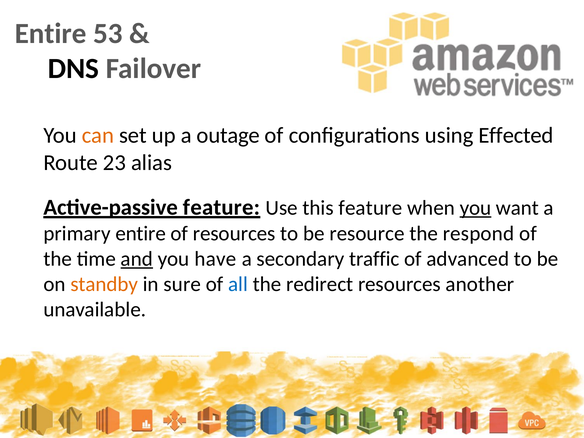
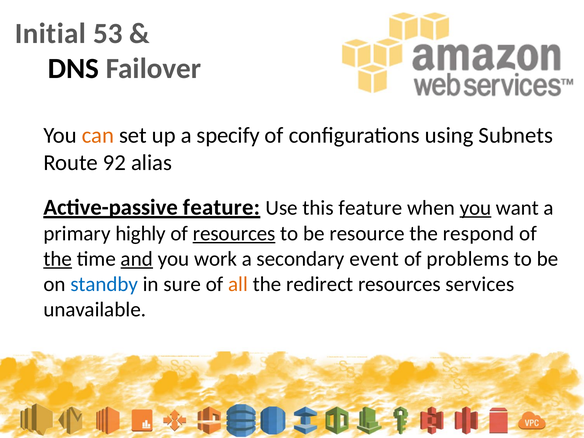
Entire: Entire -> Initial (50, 34)
outage: outage -> specify (228, 135)
Effected: Effected -> Subnets (516, 135)
23: 23 -> 92 (114, 163)
primary entire: entire -> highly (141, 234)
resources underline: none -> present (234, 234)
the underline: none -> present (58, 259)
have: have -> work (215, 259)
traffic: traffic -> event (374, 259)
advanced: advanced -> problems (468, 259)
standby colour: orange -> blue (104, 284)
all colour: blue -> orange (238, 284)
another: another -> services (480, 284)
